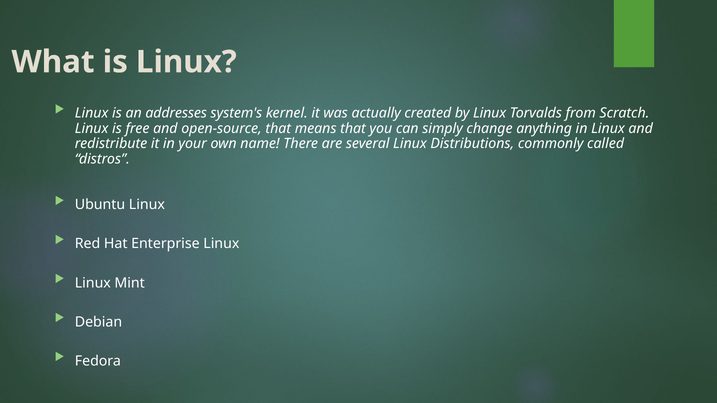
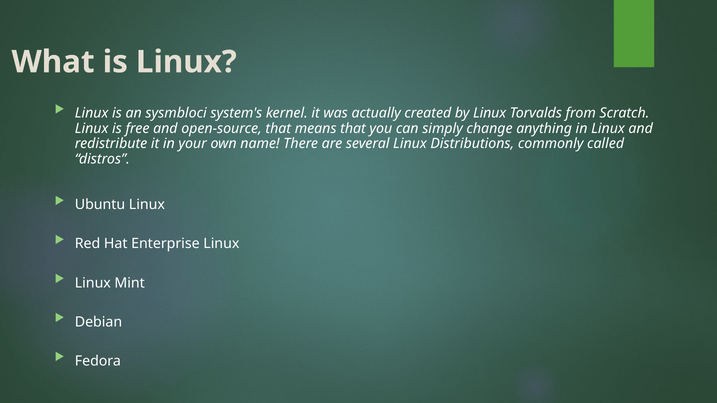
addresses: addresses -> sysmbloci (176, 113)
